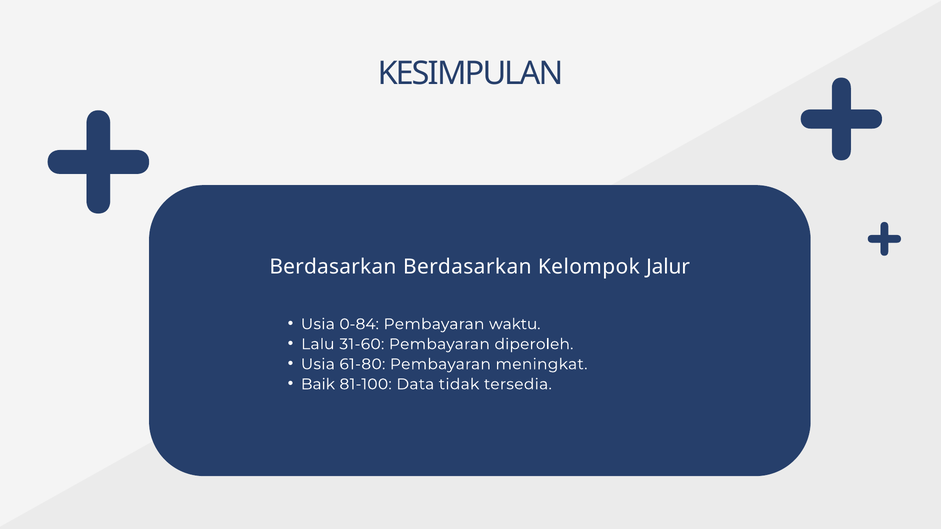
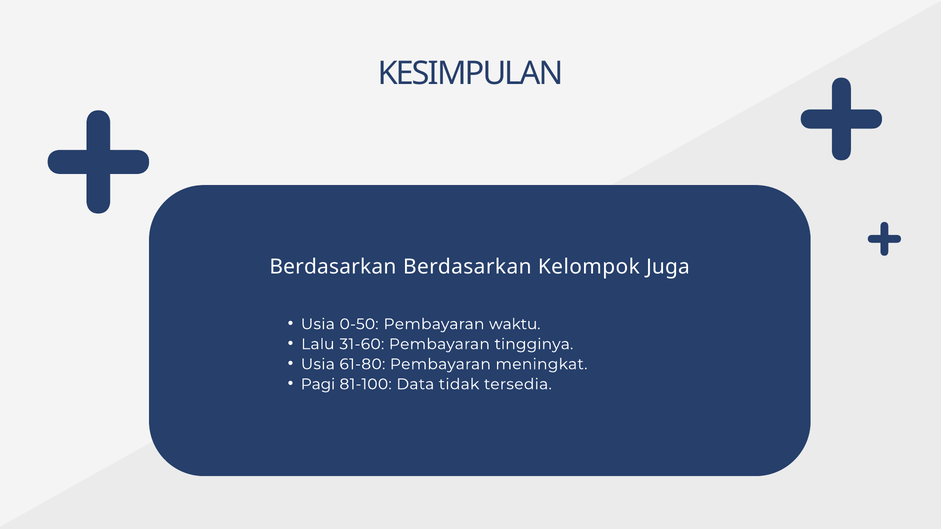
Jalur: Jalur -> Juga (668, 267)
0-84: 0-84 -> 0-50 (359, 324)
diperoleh: diperoleh -> tingginya (534, 344)
Baik: Baik -> Pagi (318, 384)
